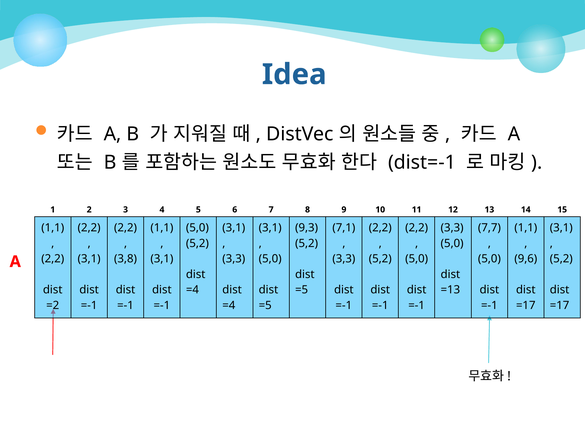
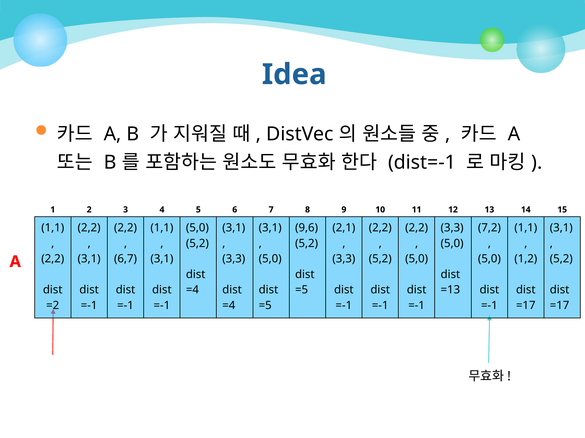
9,3: 9,3 -> 9,6 (307, 228)
7,1: 7,1 -> 2,1 (344, 228)
7,7: 7,7 -> 7,2 (489, 228)
3,8: 3,8 -> 6,7 (126, 259)
9,6: 9,6 -> 1,2 (526, 259)
